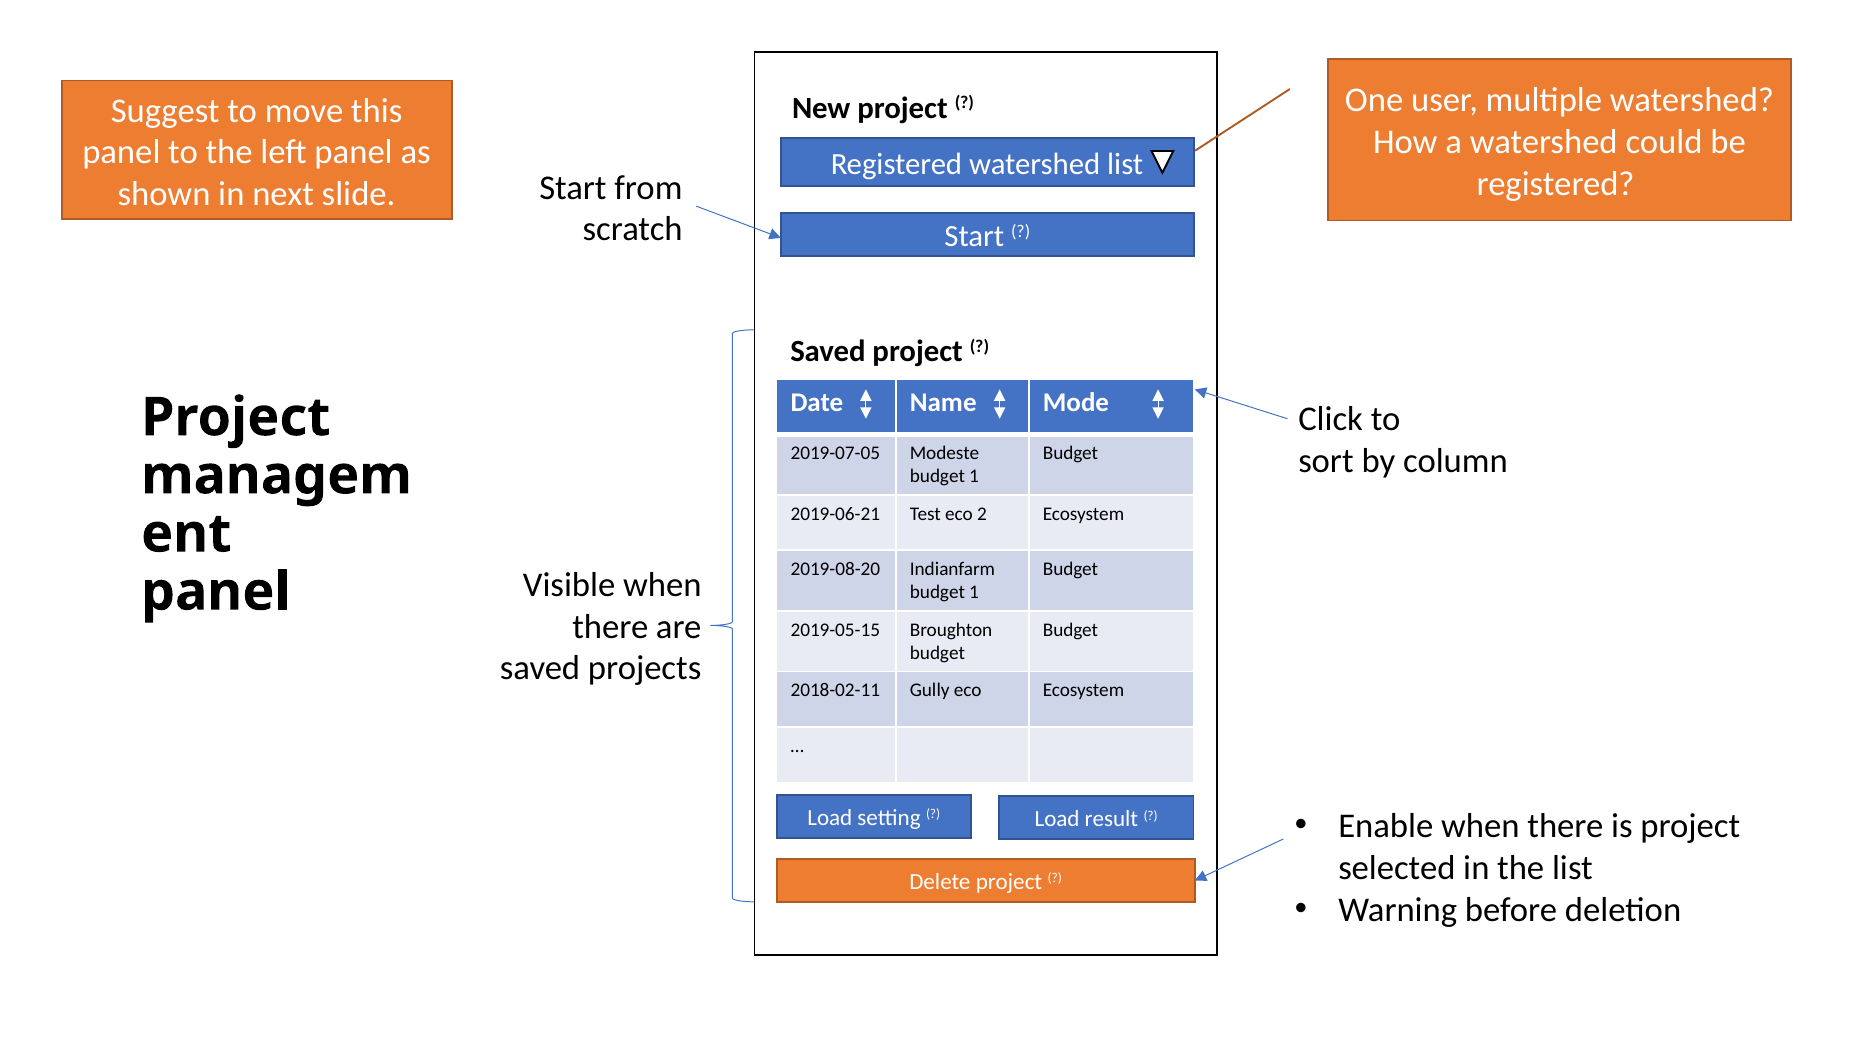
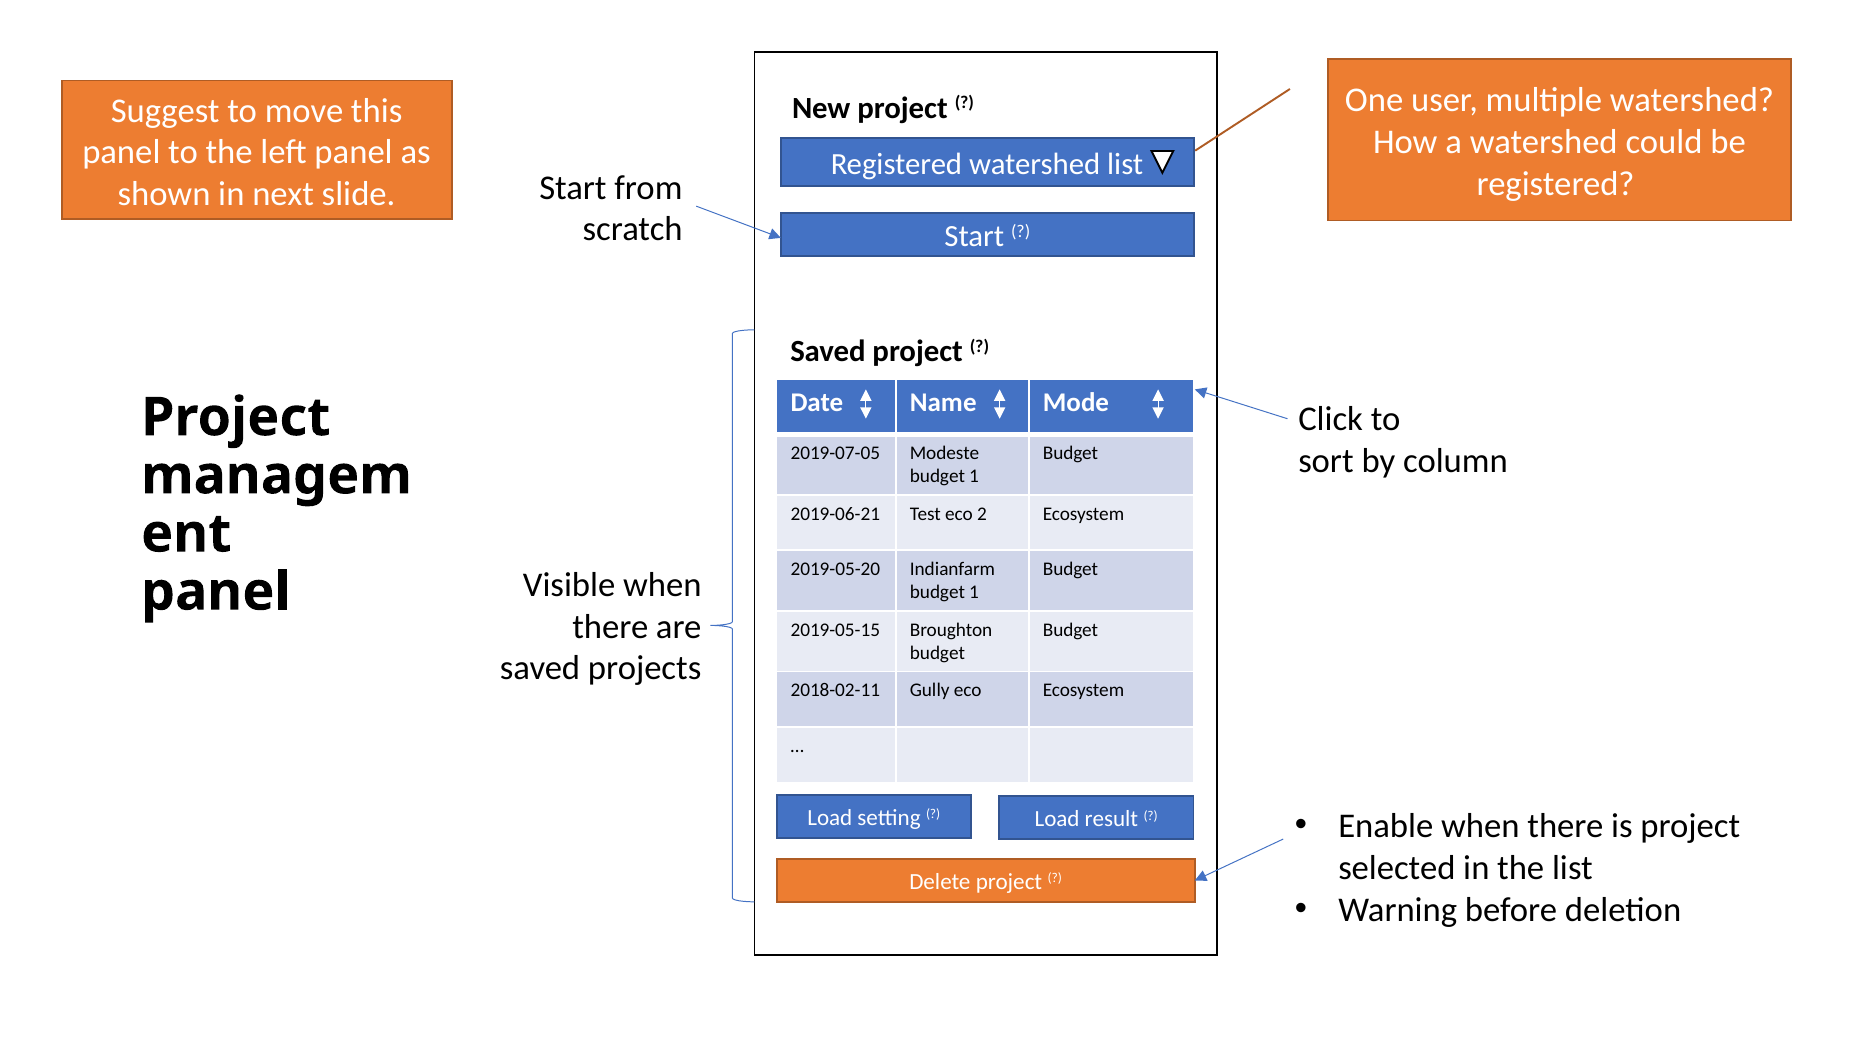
2019-08-20: 2019-08-20 -> 2019-05-20 (835, 569)
